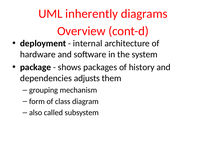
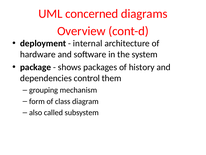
inherently: inherently -> concerned (92, 14)
adjusts: adjusts -> control (87, 78)
